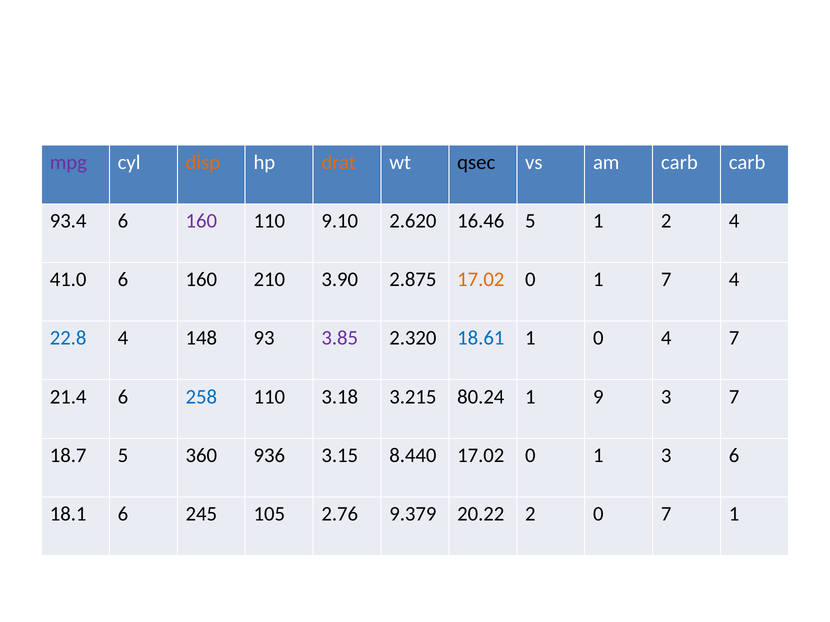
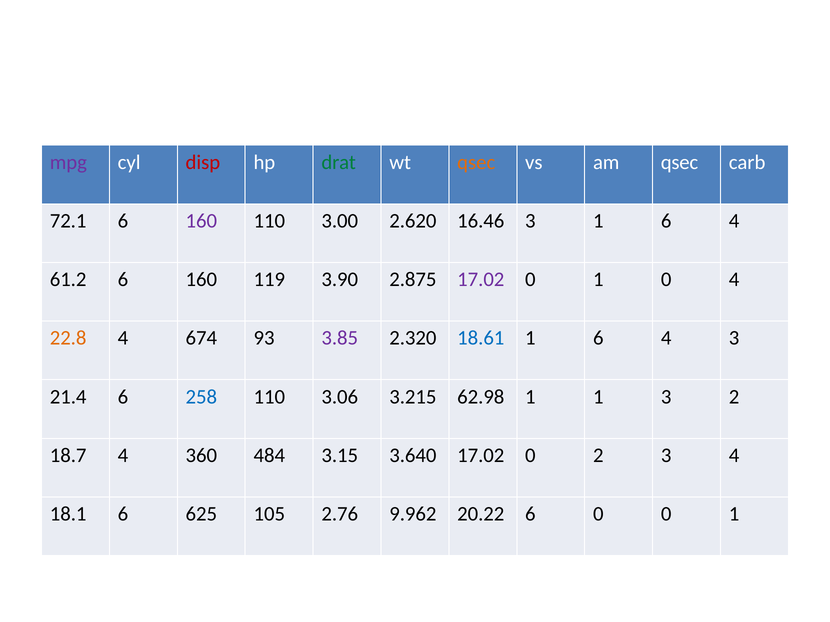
disp colour: orange -> red (203, 162)
drat colour: orange -> green (339, 162)
qsec colour: black -> orange (476, 162)
am carb: carb -> qsec (679, 162)
93.4: 93.4 -> 72.1 (68, 221)
9.10: 9.10 -> 3.00 (340, 221)
16.46 5: 5 -> 3 (530, 221)
2: 2 -> 6 (666, 221)
41.0: 41.0 -> 61.2 (68, 280)
210: 210 -> 119 (269, 280)
17.02 colour: orange -> purple (481, 280)
1 7: 7 -> 0 (666, 280)
22.8 colour: blue -> orange (68, 338)
148: 148 -> 674 (201, 338)
0: 0 -> 6 (598, 338)
4 7: 7 -> 3 (734, 338)
3.18: 3.18 -> 3.06 (340, 397)
80.24: 80.24 -> 62.98 (481, 397)
1 9: 9 -> 1 (598, 397)
3 7: 7 -> 2 (734, 397)
18.7 5: 5 -> 4 (123, 456)
936: 936 -> 484 (269, 456)
8.440: 8.440 -> 3.640 (413, 456)
1: 1 -> 2 (598, 456)
3 6: 6 -> 4 (734, 456)
245: 245 -> 625 (201, 514)
9.379: 9.379 -> 9.962 (413, 514)
20.22 2: 2 -> 6 (530, 514)
0 7: 7 -> 0 (666, 514)
